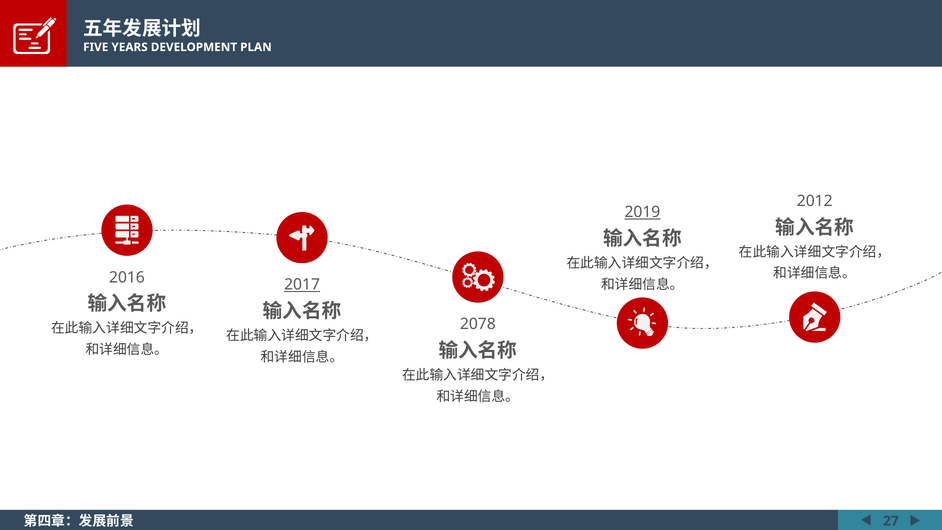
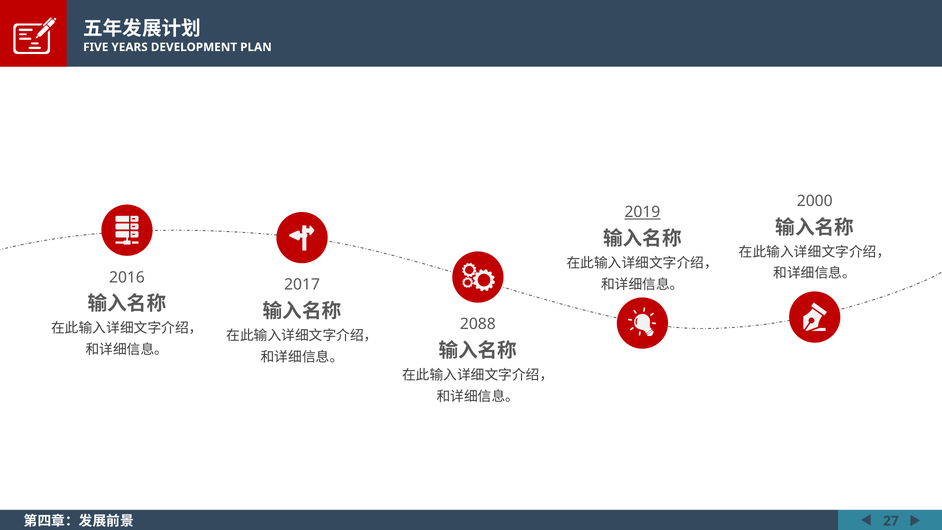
2012: 2012 -> 2000 (815, 201)
2017 underline: present -> none (302, 285)
2078: 2078 -> 2088 (478, 324)
